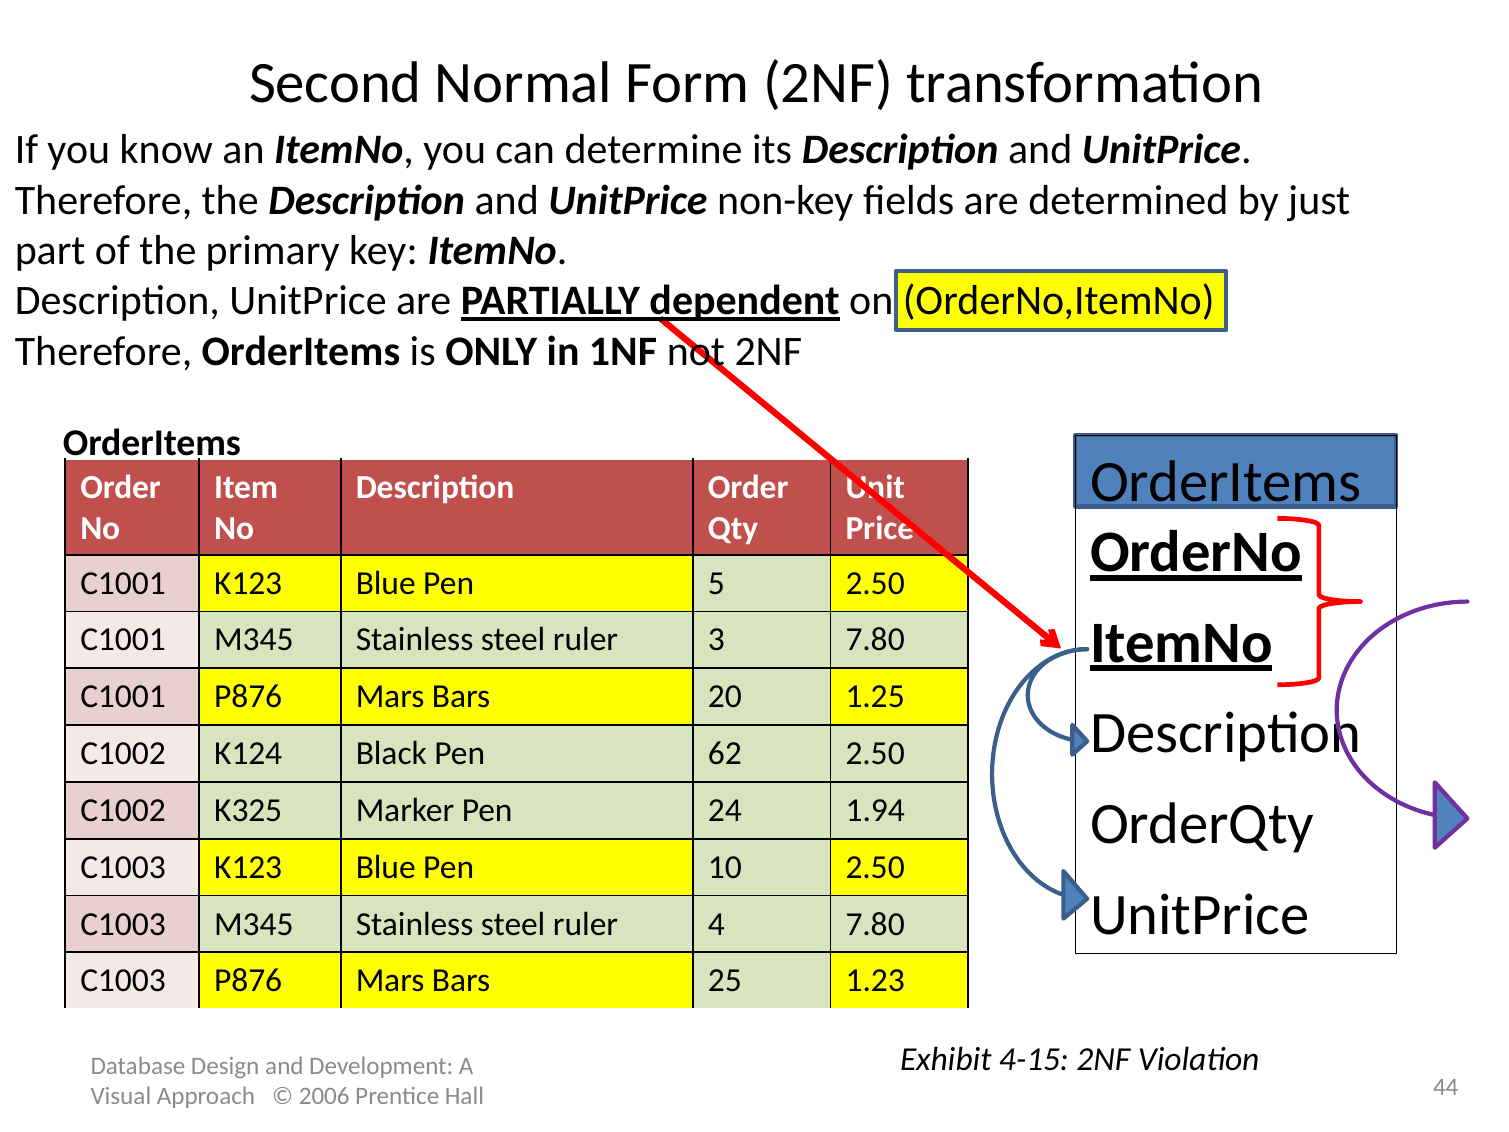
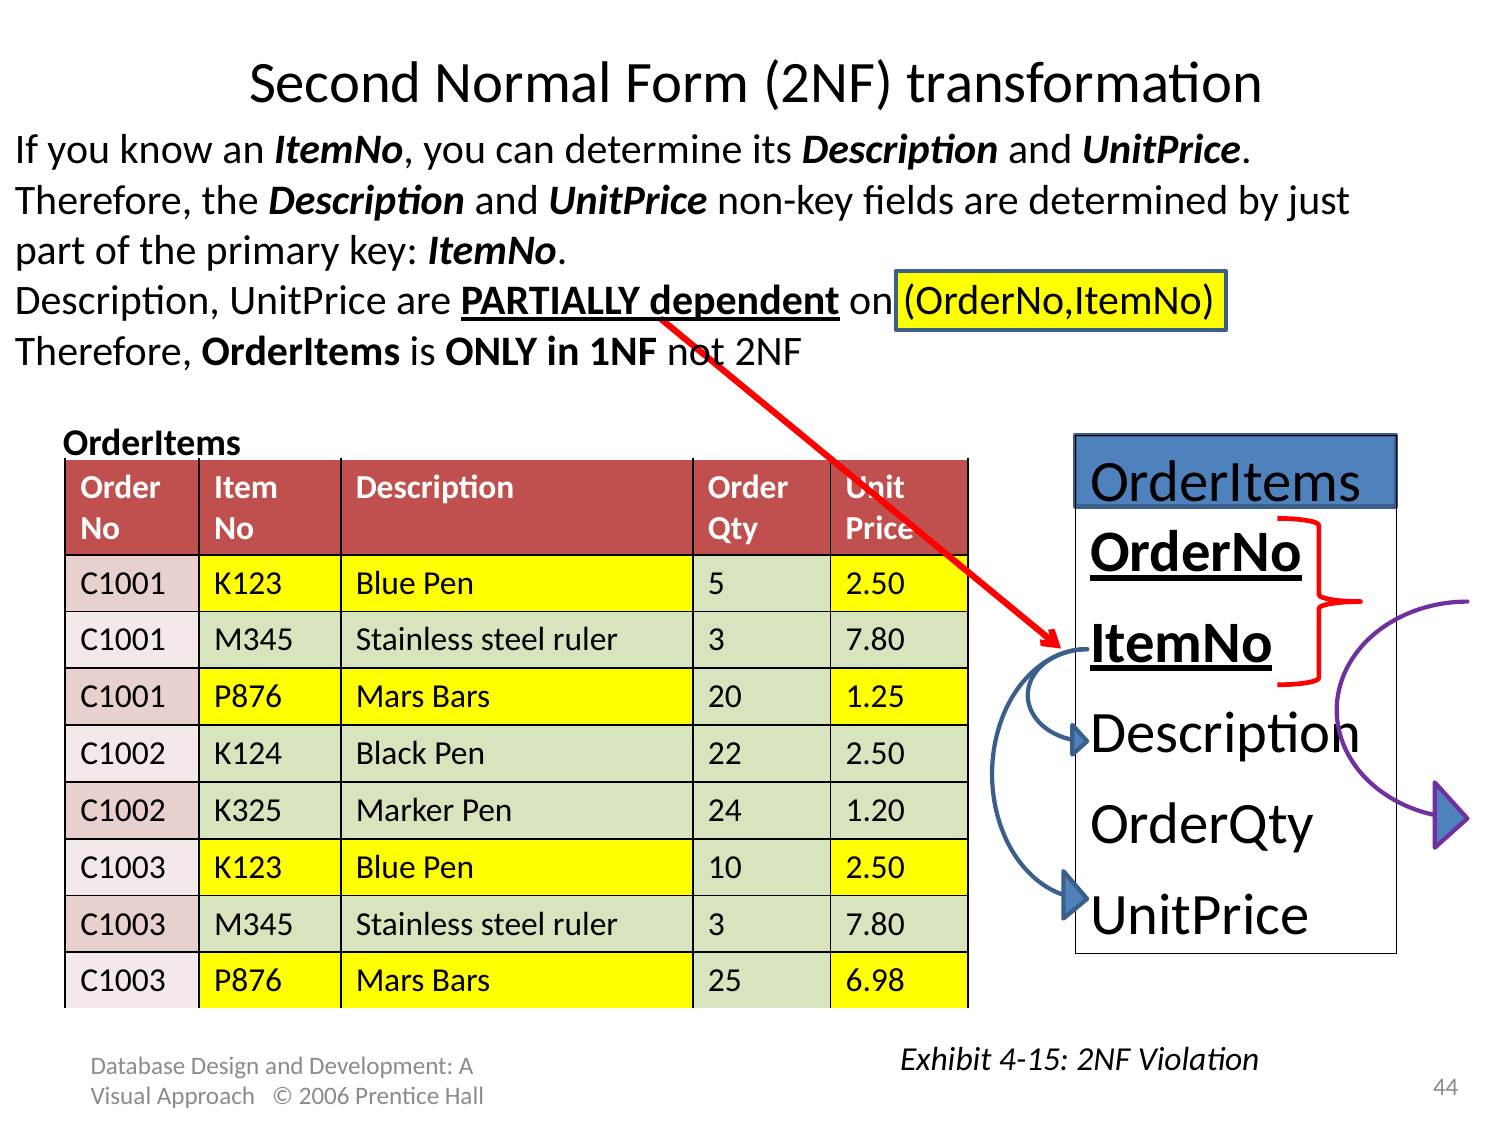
62: 62 -> 22 (725, 753)
1.94: 1.94 -> 1.20 (875, 810)
4: 4 -> 3 (716, 924)
1.23: 1.23 -> 6.98 (875, 981)
